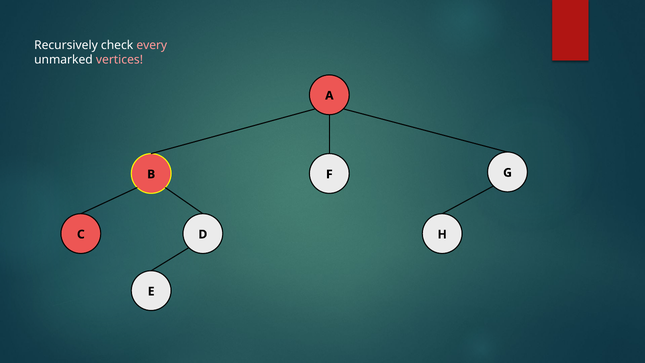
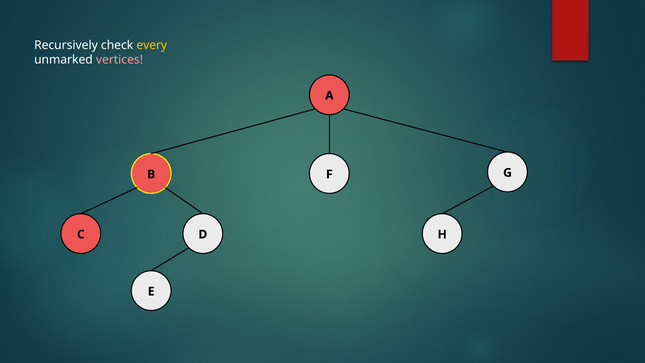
every colour: pink -> yellow (152, 45)
